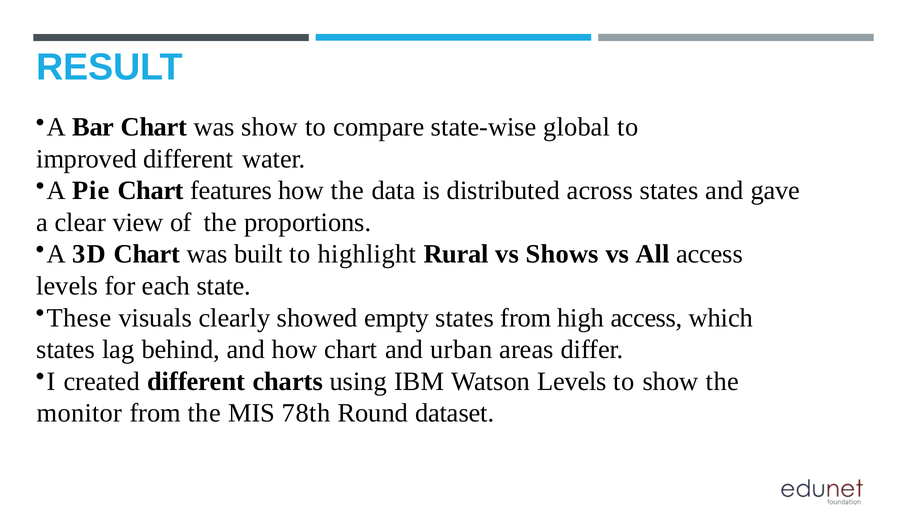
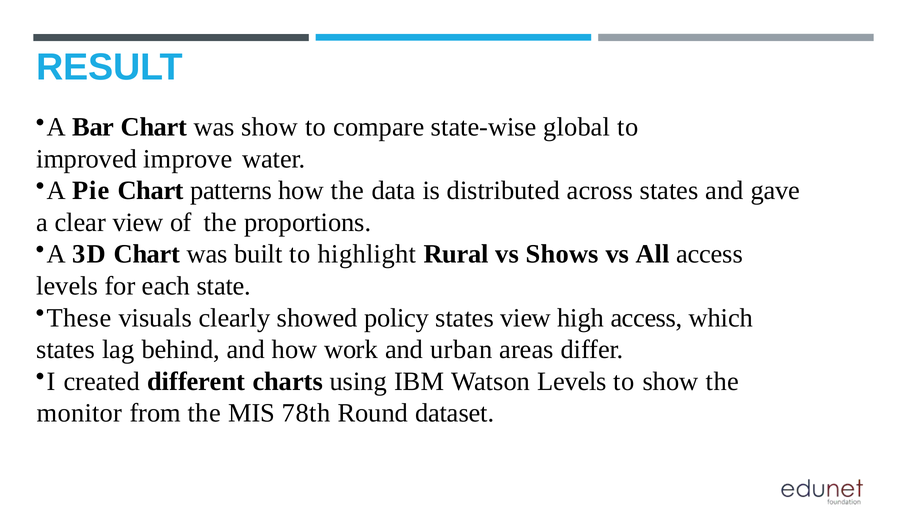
improved different: different -> improve (188, 159)
features: features -> patterns (231, 191)
empty: empty -> policy (397, 318)
states from: from -> view (526, 318)
how chart: chart -> work (351, 350)
